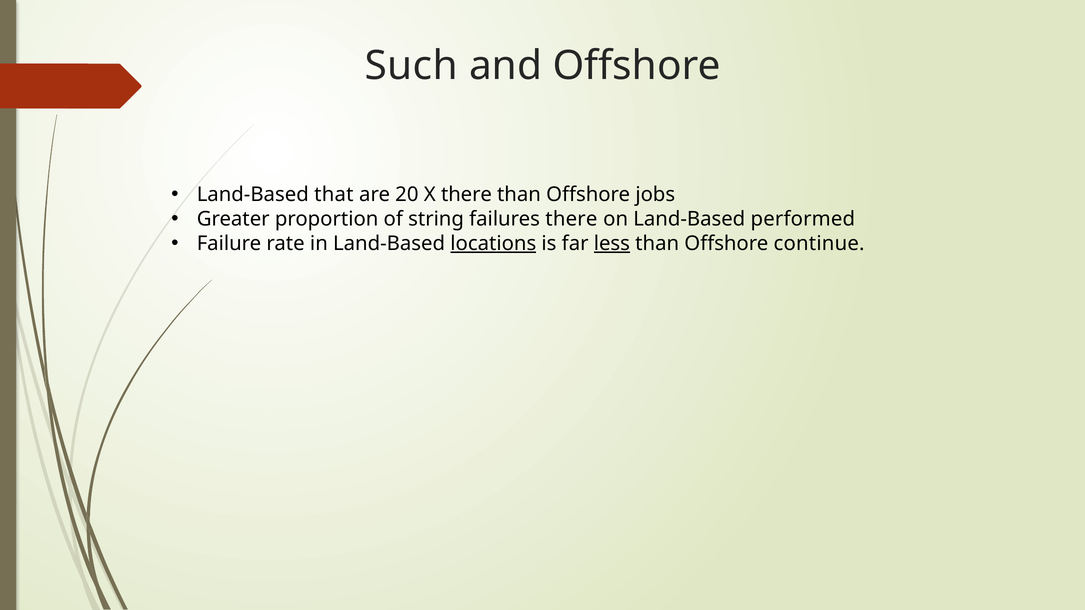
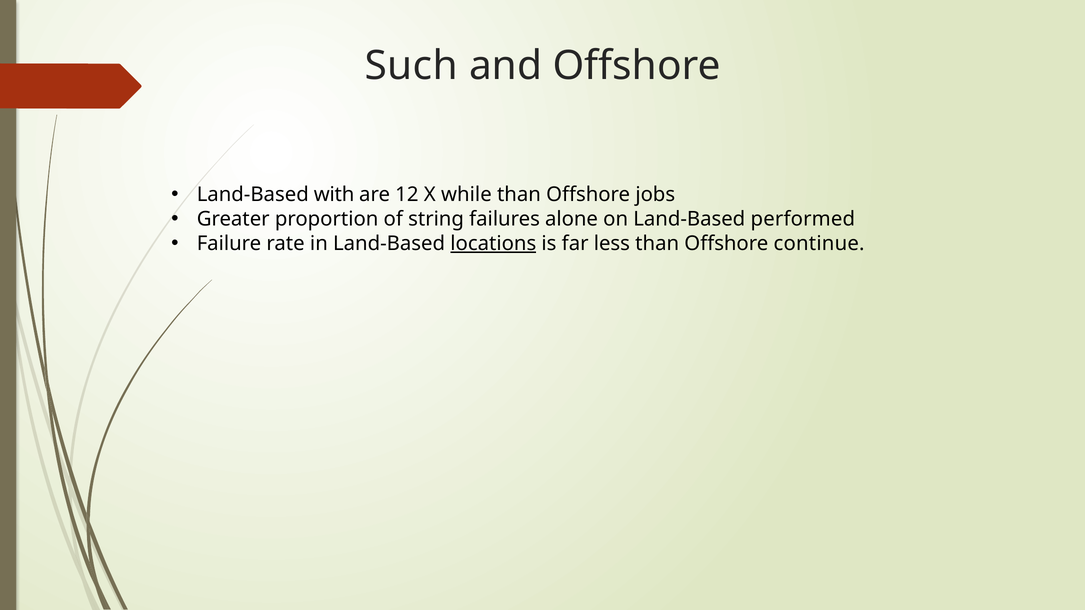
that: that -> with (334, 195)
20: 20 -> 12 (407, 195)
X there: there -> while (466, 195)
failures there: there -> alone (572, 219)
less underline: present -> none (612, 244)
